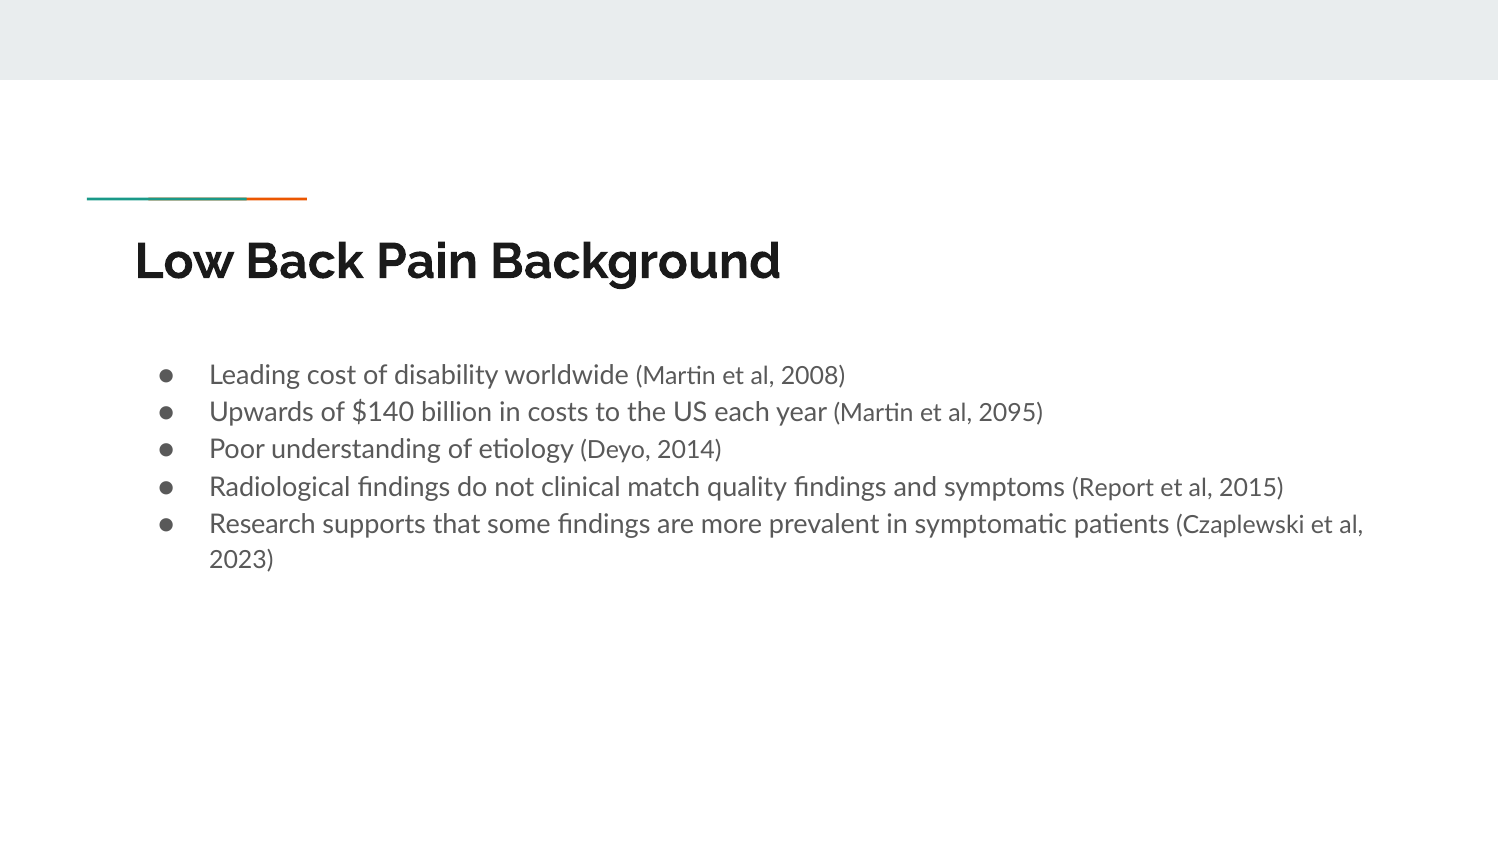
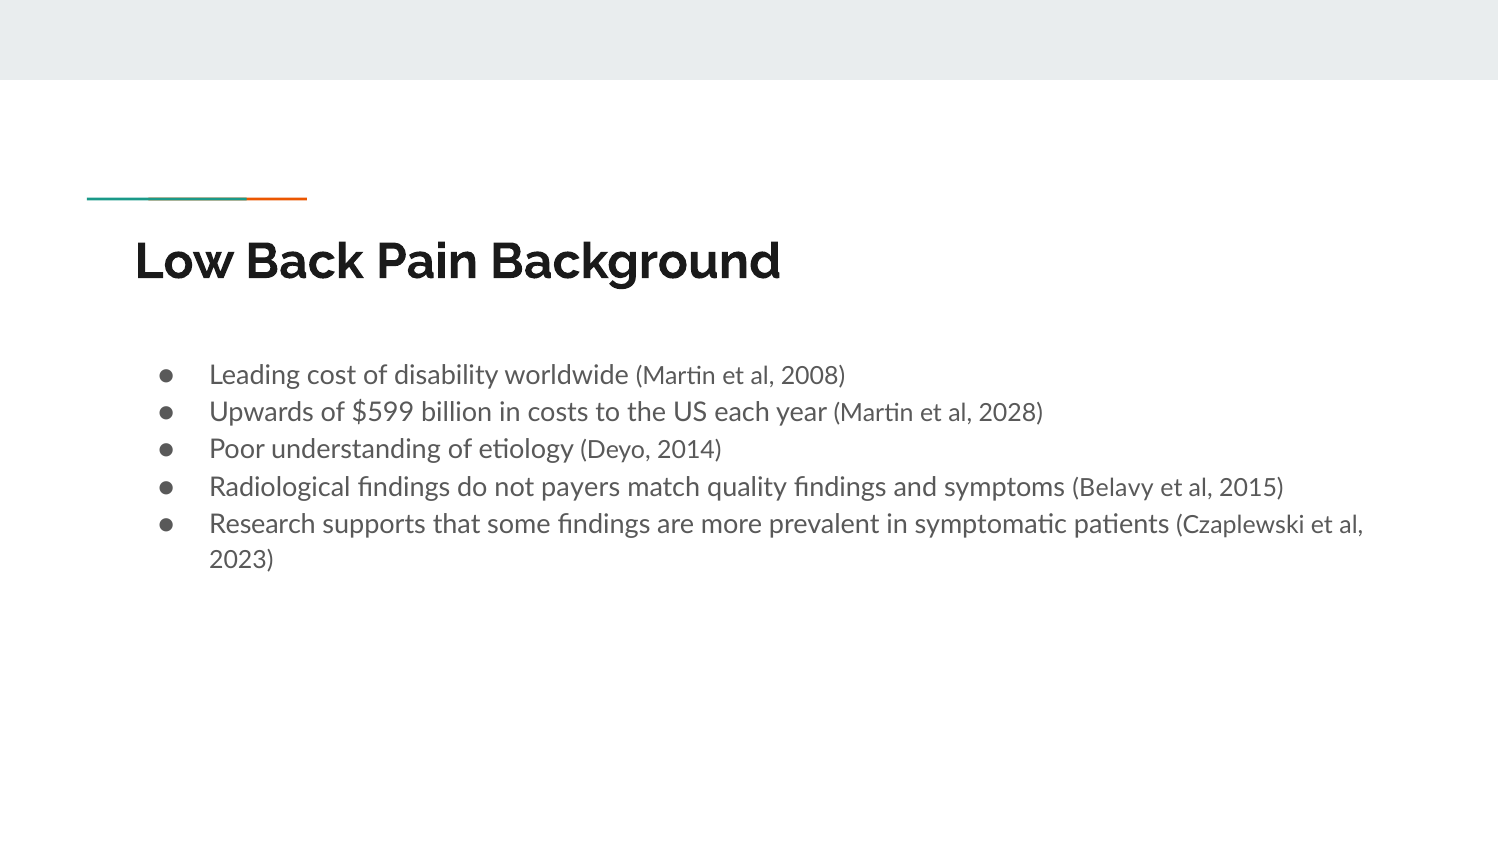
$140: $140 -> $599 (383, 412)
2095: 2095 -> 2028 (1011, 413)
clinical: clinical -> payers (581, 487)
Report: Report -> Belavy (1113, 488)
